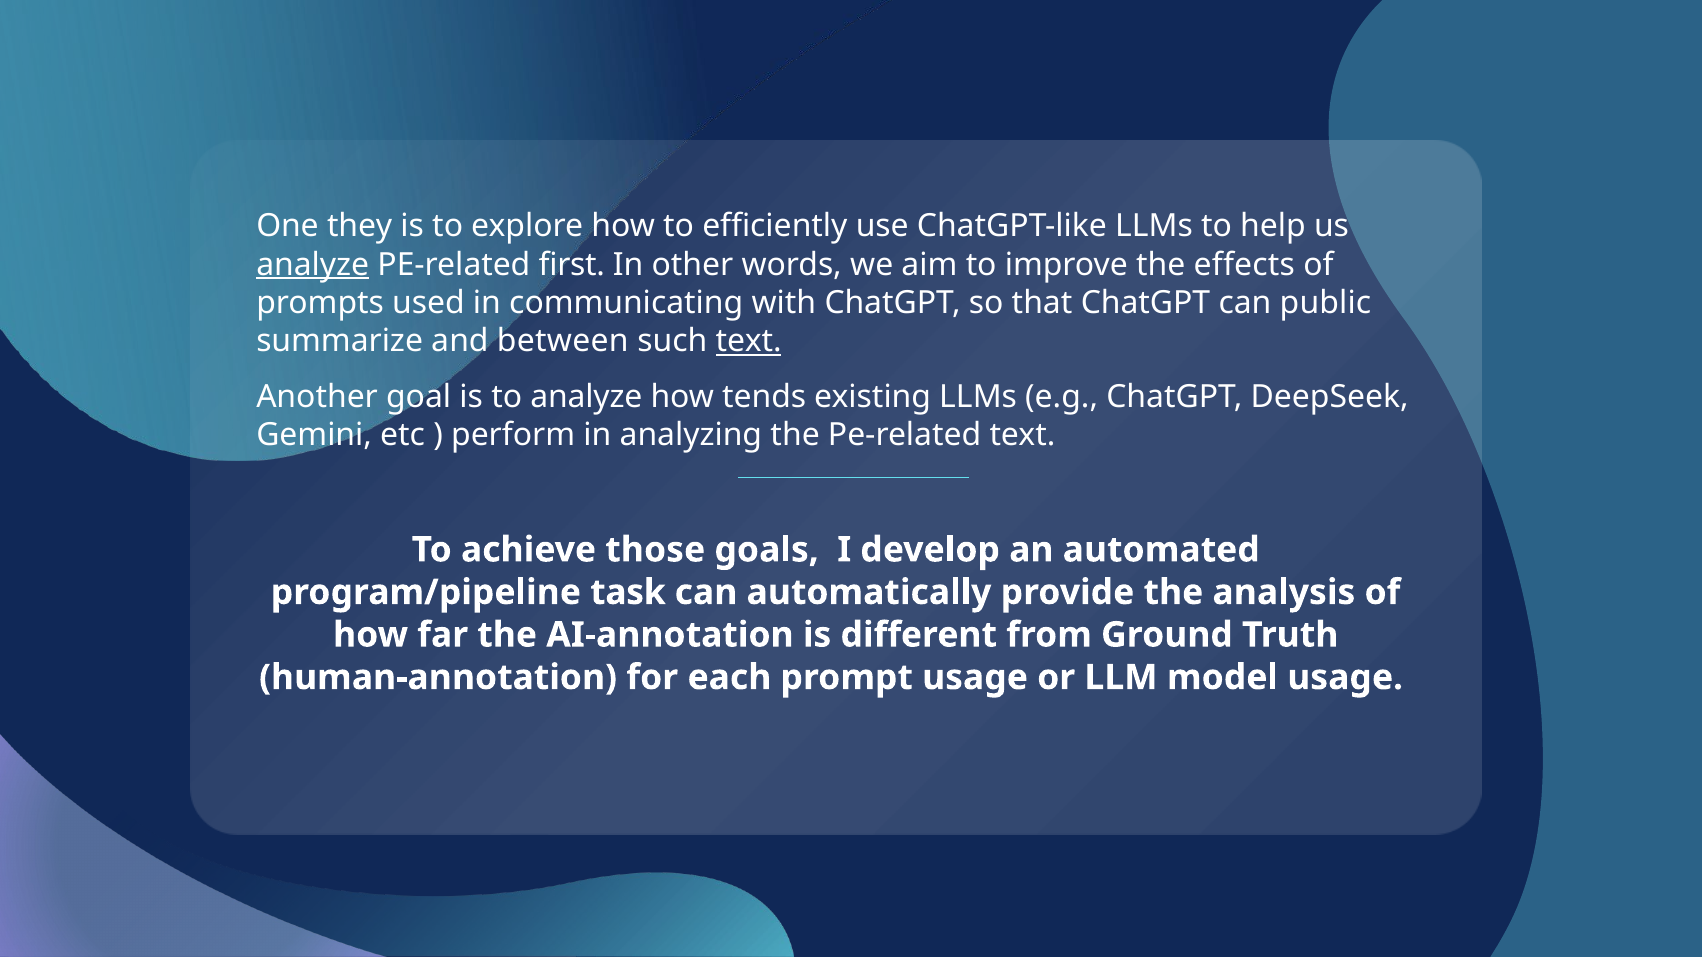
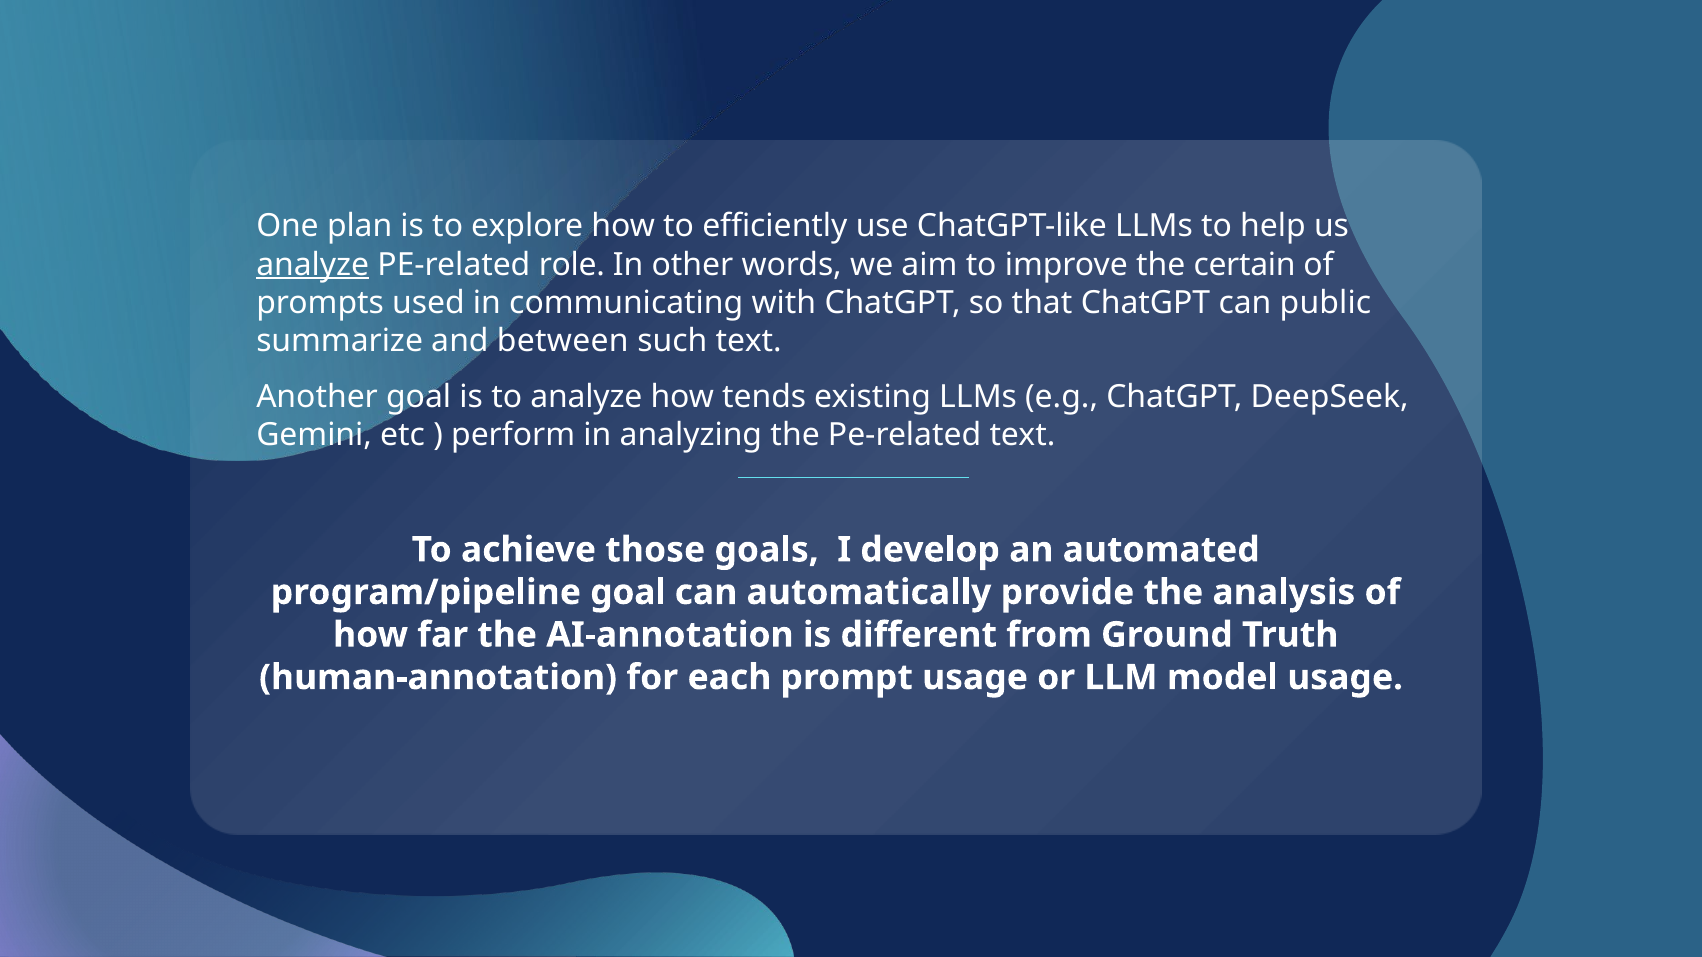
they: they -> plan (360, 226)
first: first -> role (572, 265)
effects: effects -> certain (1245, 265)
text underline: present -> none (749, 341)
program/pipeline task: task -> goal (628, 593)
